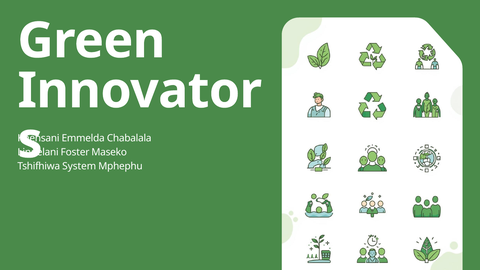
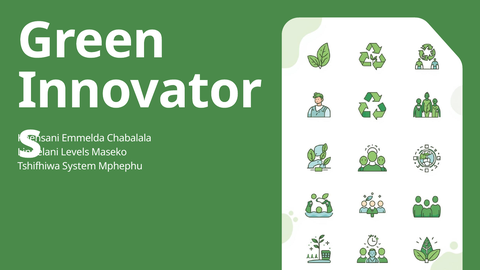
Foster: Foster -> Levels (75, 152)
